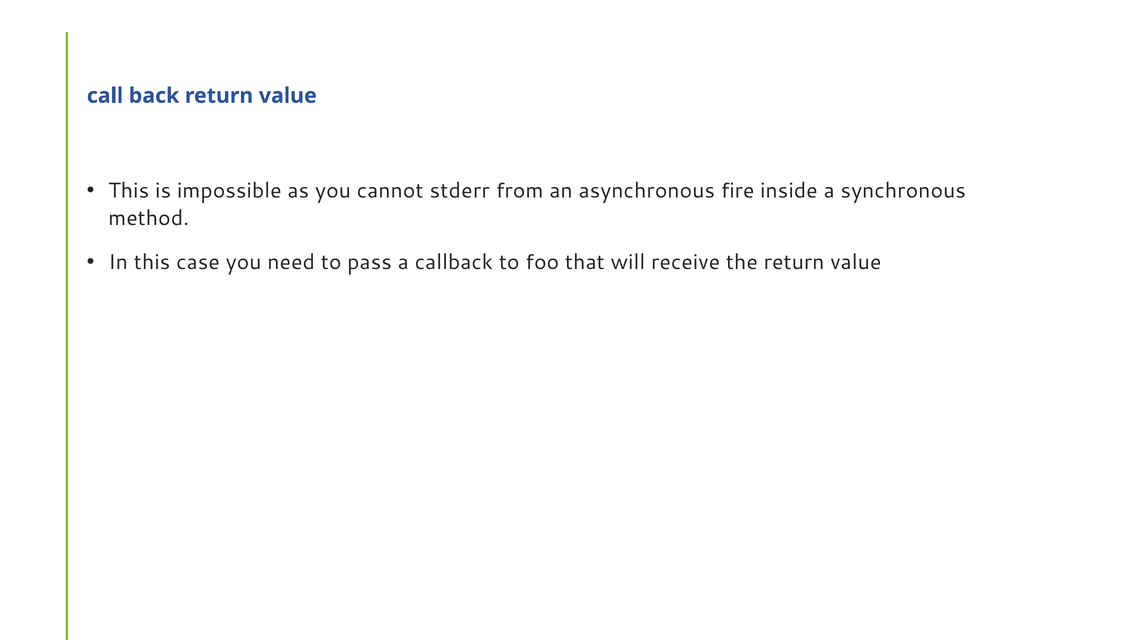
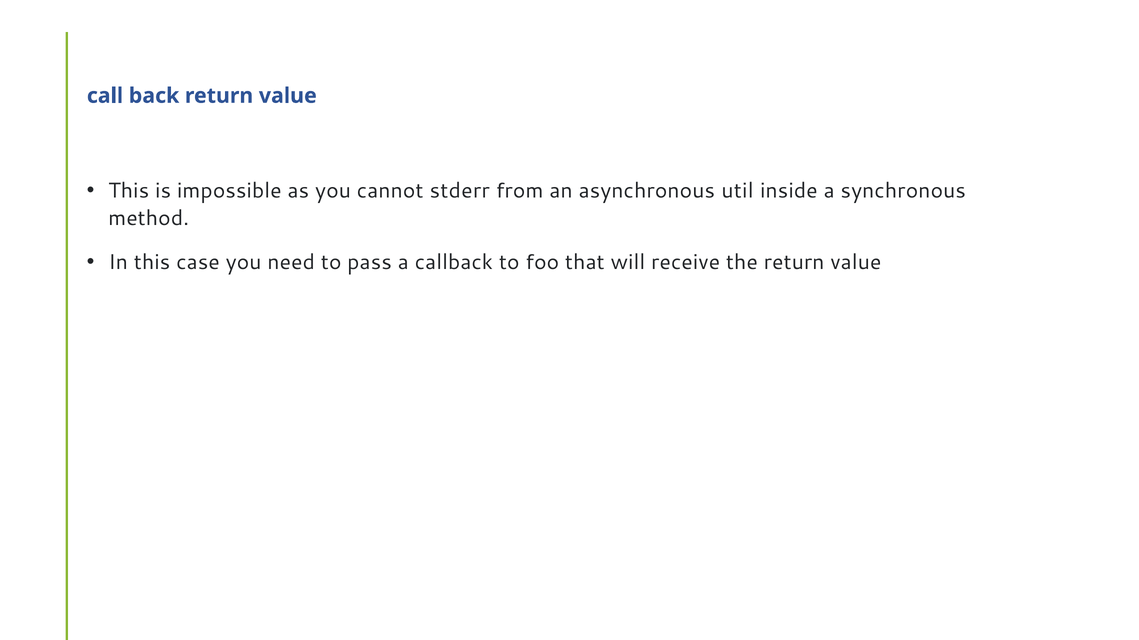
fire: fire -> util (738, 191)
